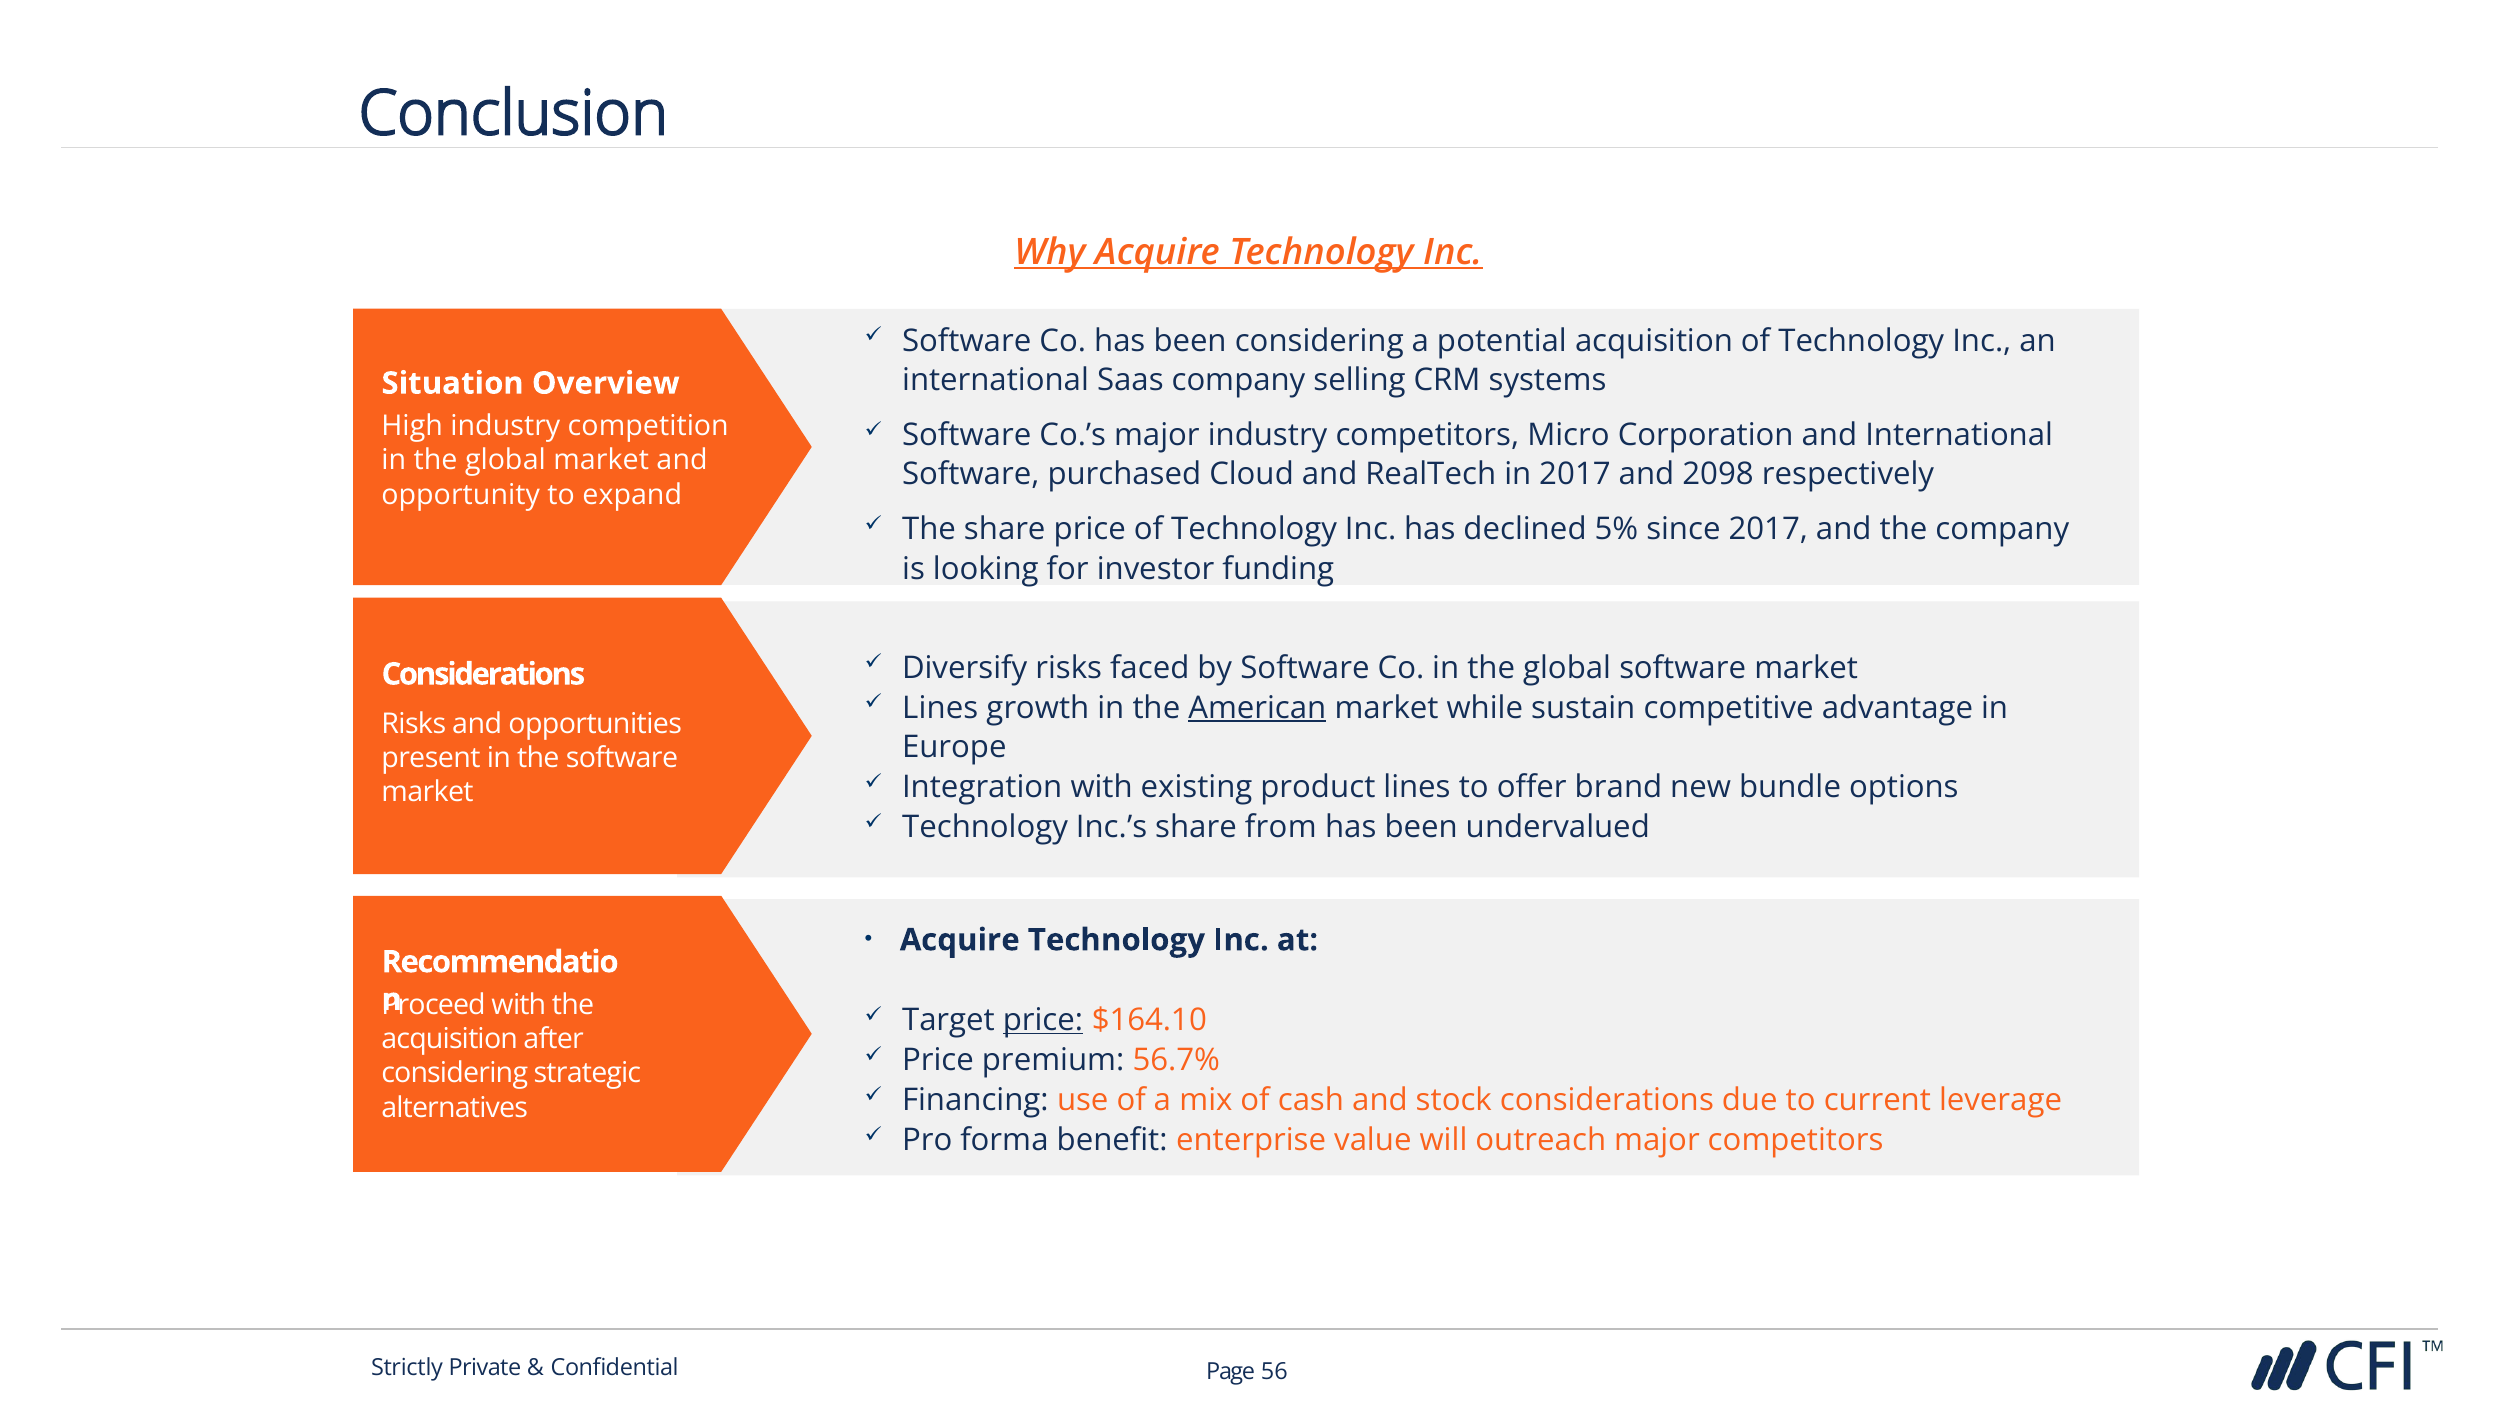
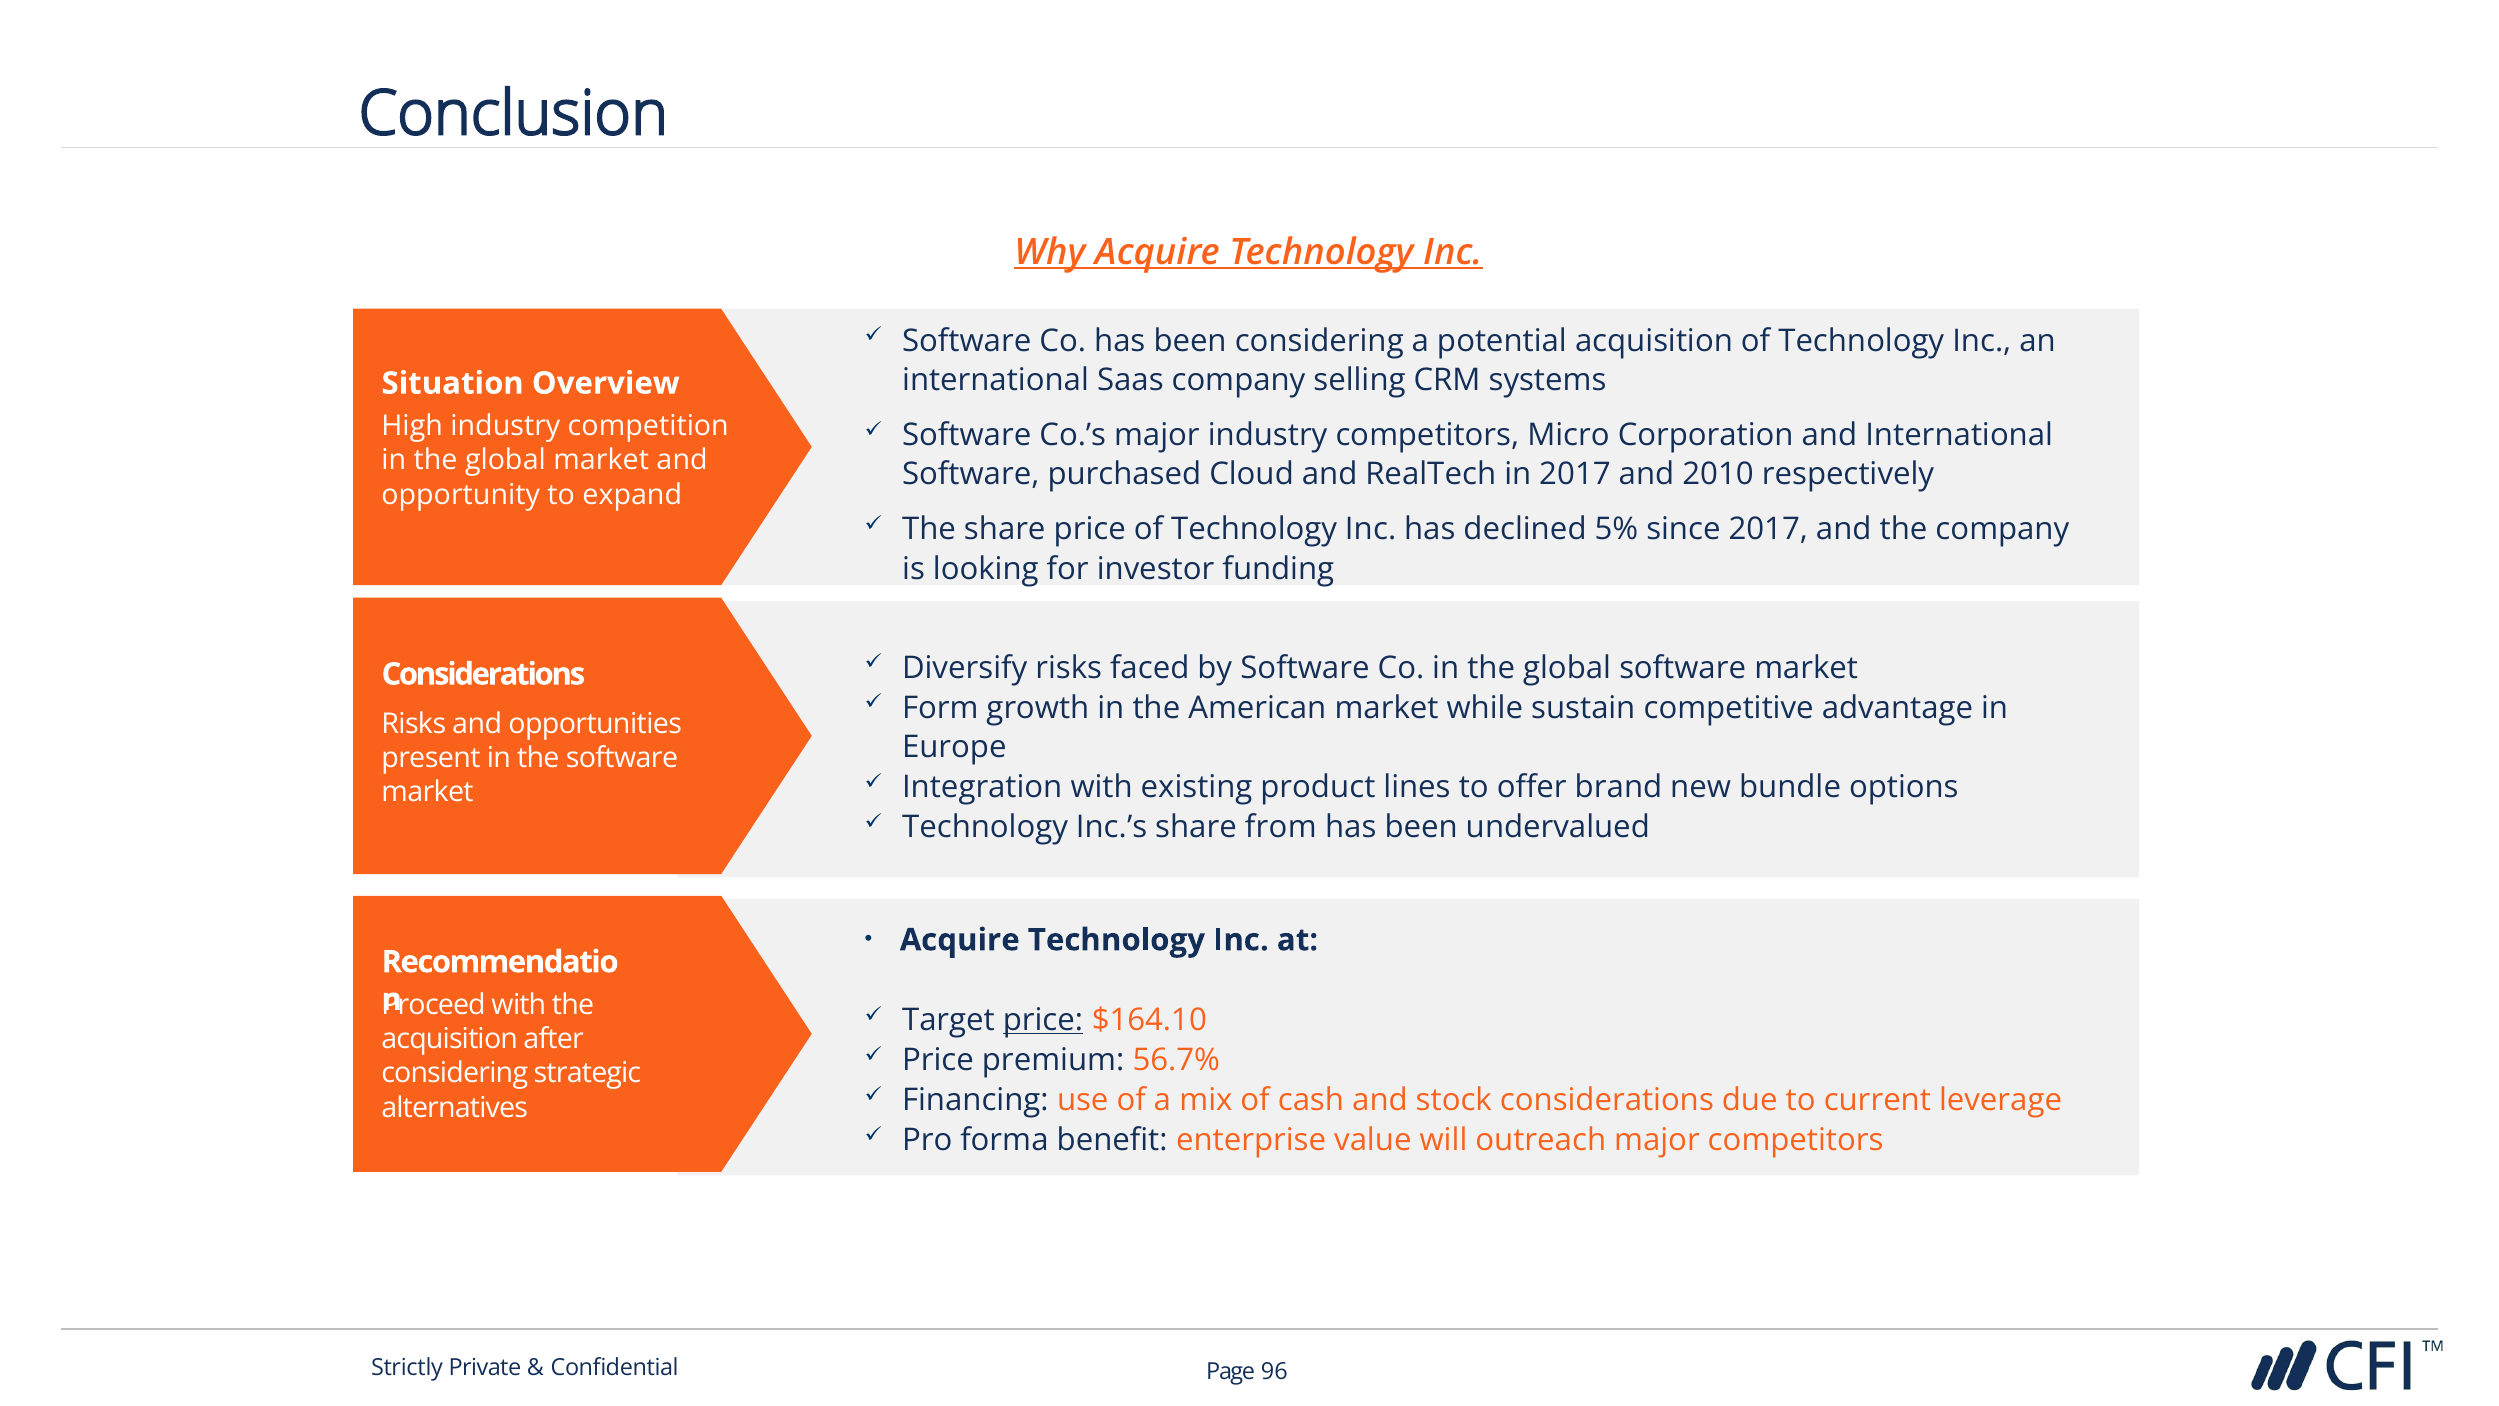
2098: 2098 -> 2010 (1718, 474)
Lines: Lines -> Form (940, 708)
American underline: present -> none (1257, 708)
56: 56 -> 96 (1274, 1371)
